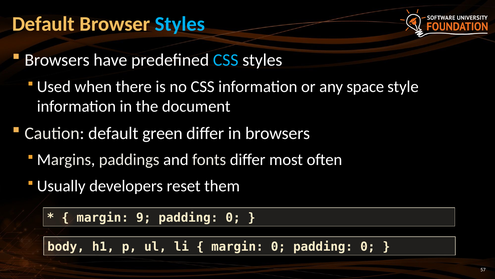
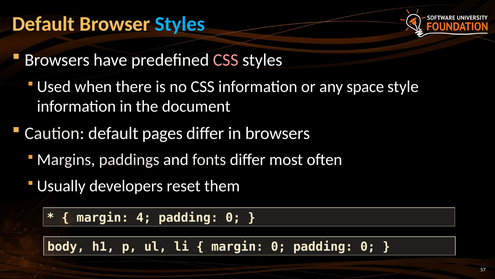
CSS colour: light blue -> pink (226, 60)
green: green -> pages (162, 133)
9: 9 -> 4 (144, 217)
